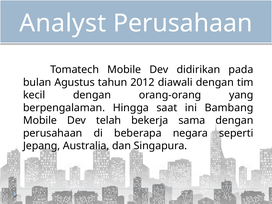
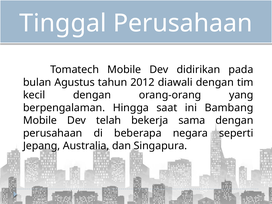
Analyst: Analyst -> Tinggal (63, 23)
